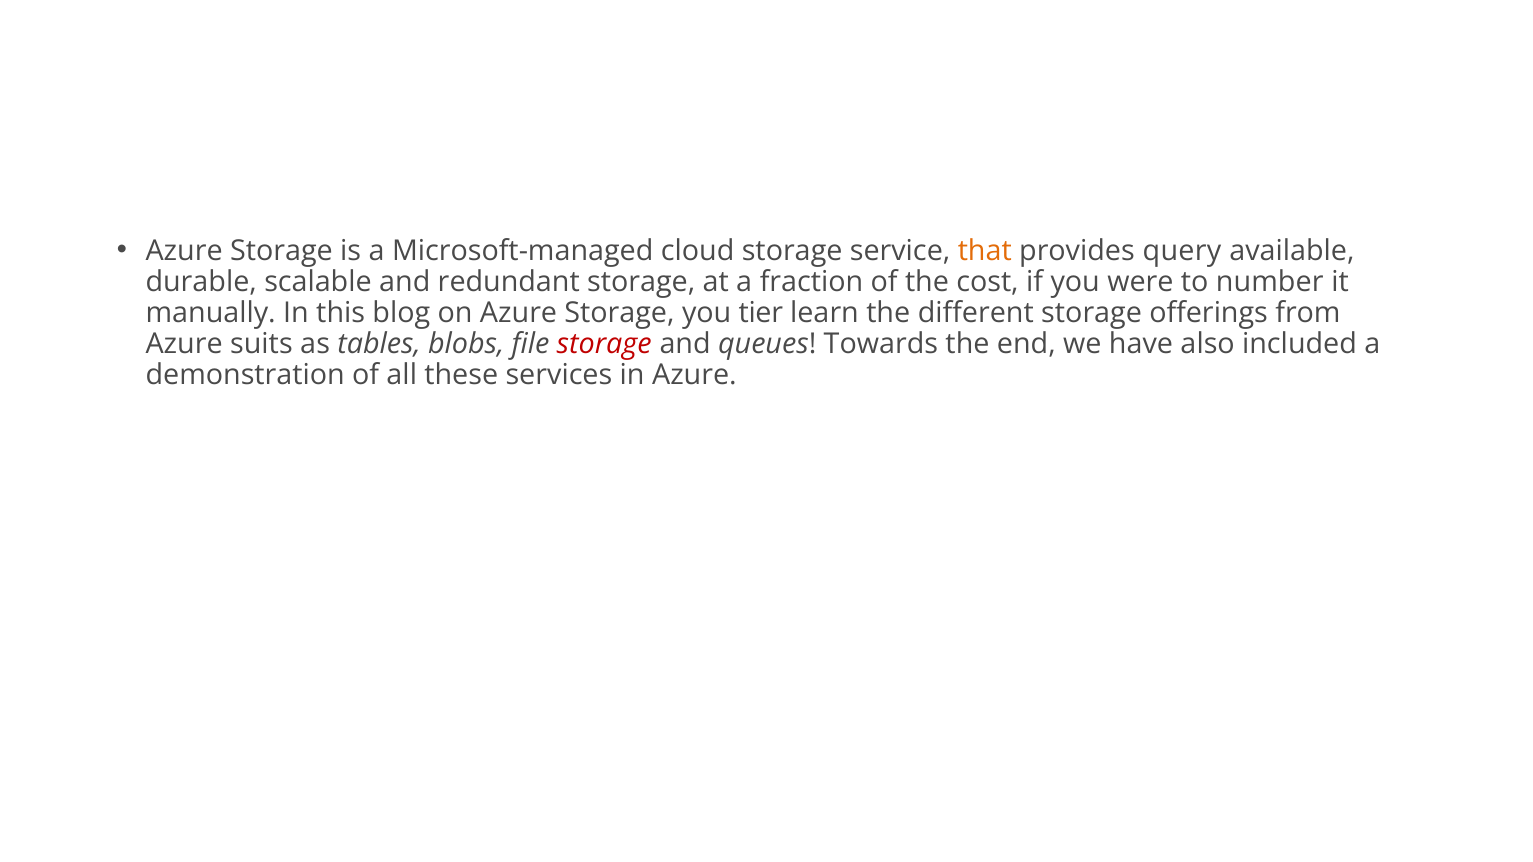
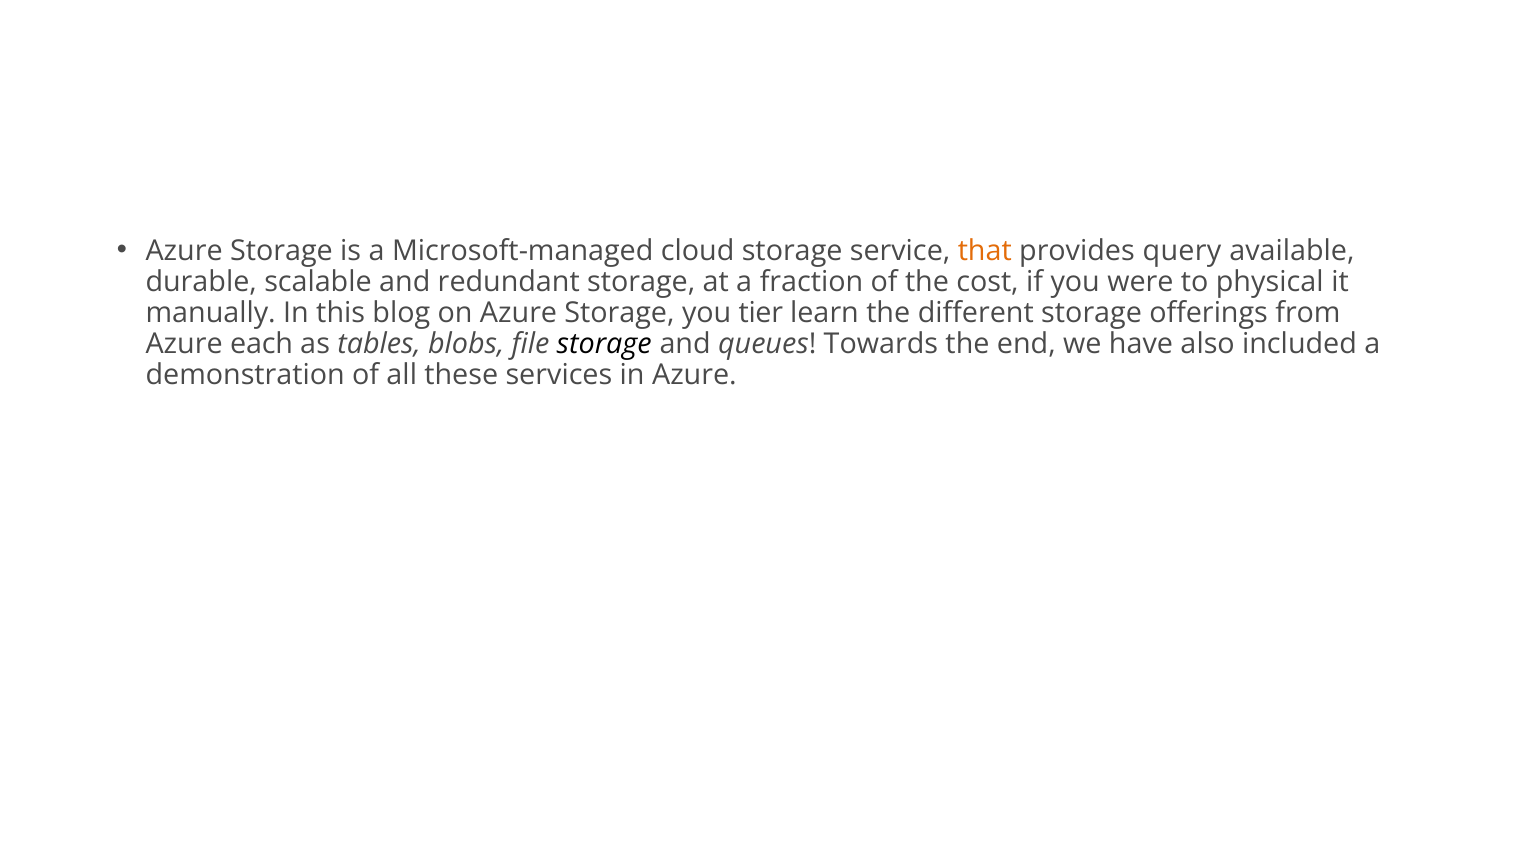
number: number -> physical (1270, 282)
suits: suits -> each (262, 344)
storage colour: red -> black (604, 344)
